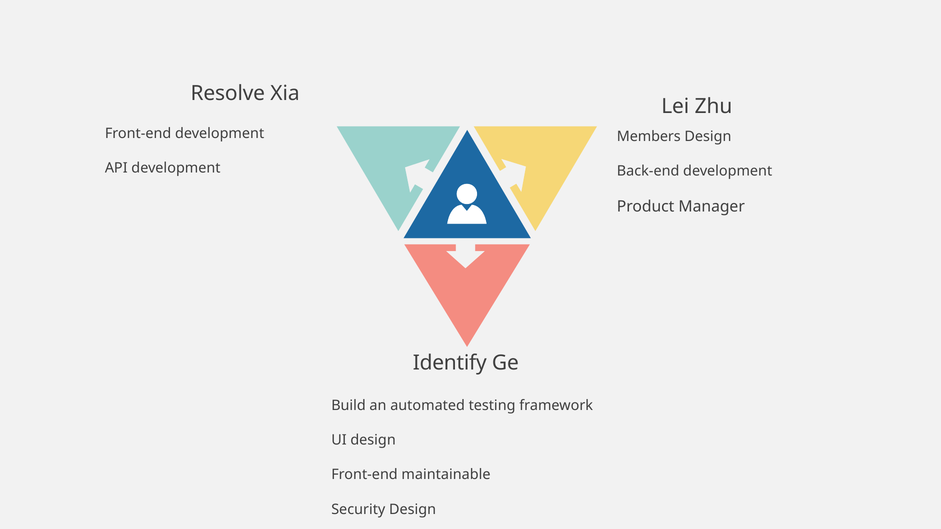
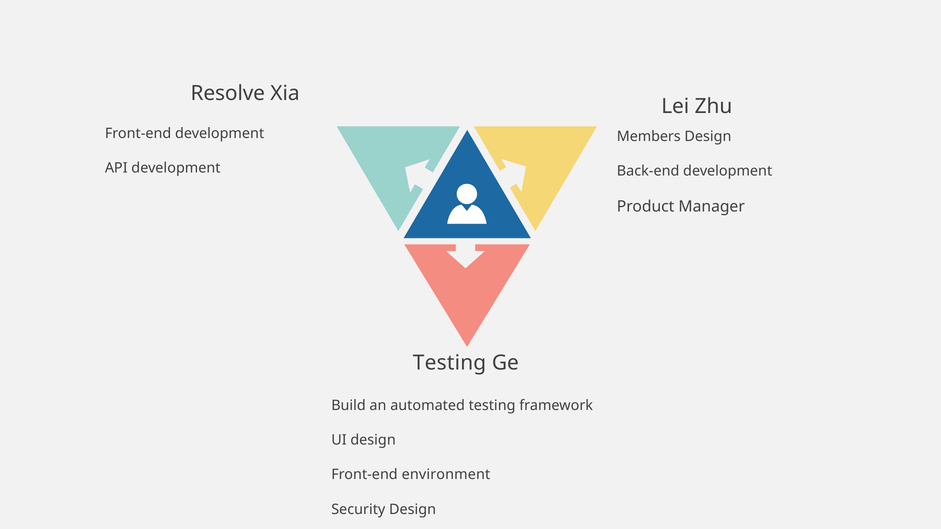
Identify: Identify -> Testing (450, 363)
maintainable: maintainable -> environment (446, 475)
